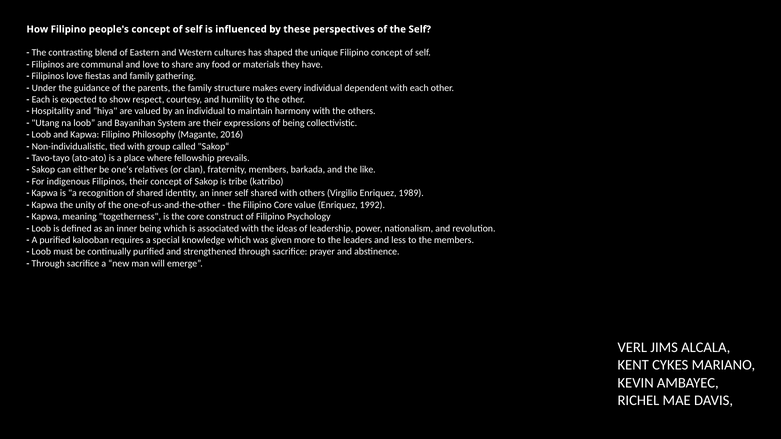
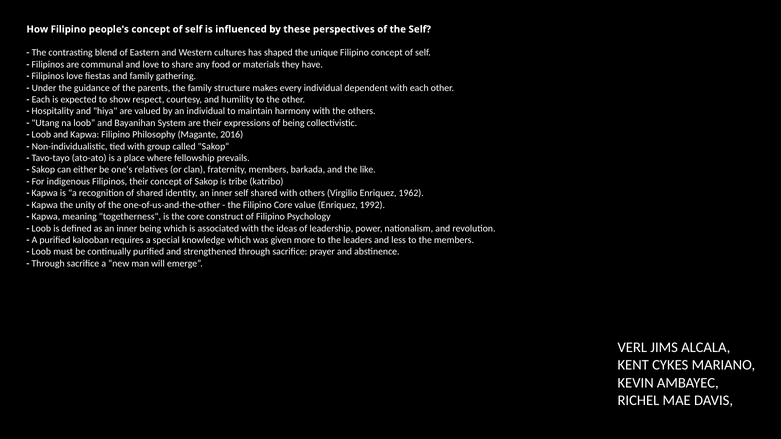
1989: 1989 -> 1962 (411, 193)
